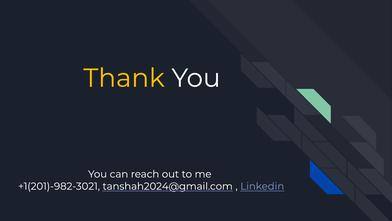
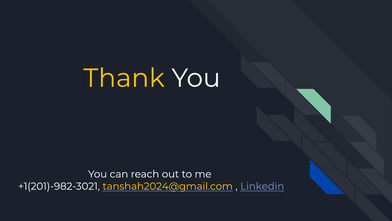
tanshah2024@gmail.com colour: white -> yellow (168, 186)
